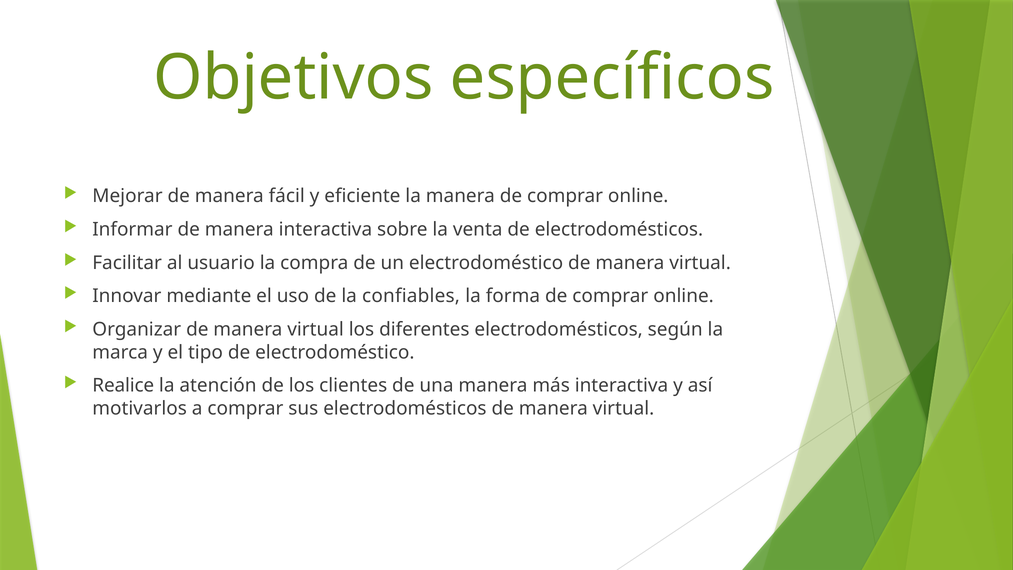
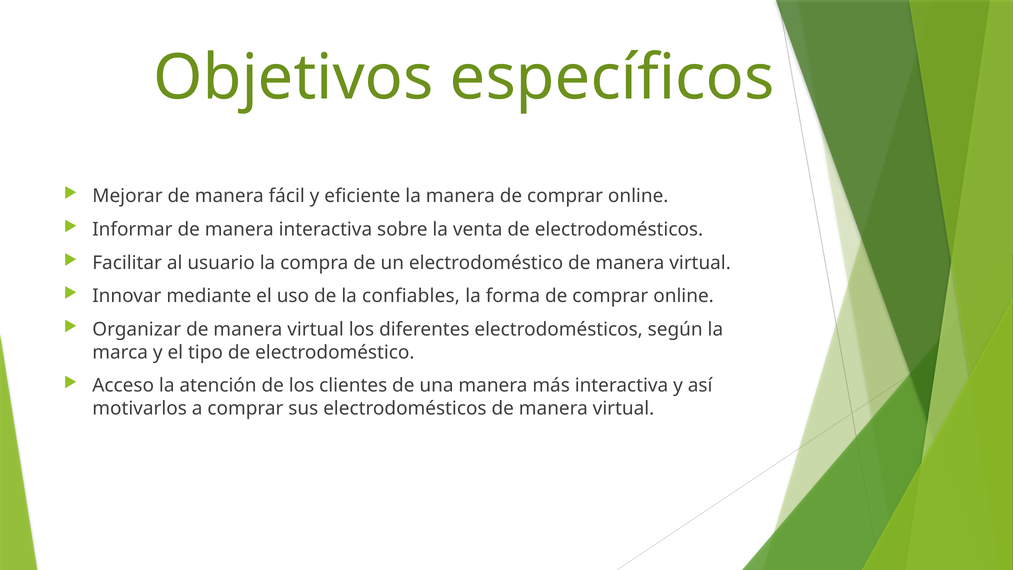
Realice: Realice -> Acceso (123, 386)
